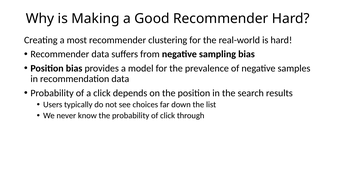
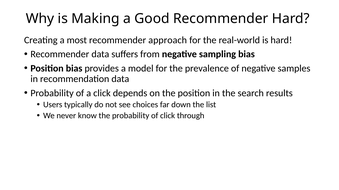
clustering: clustering -> approach (168, 40)
